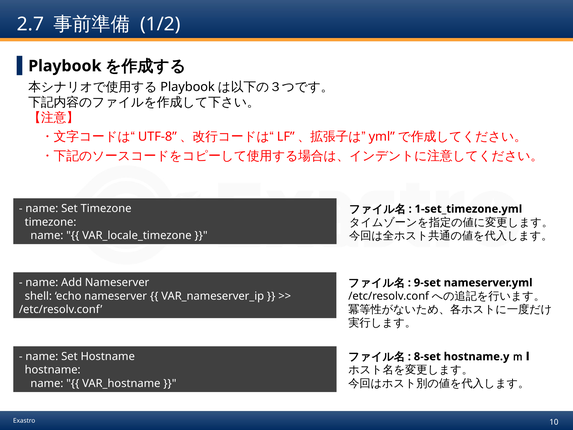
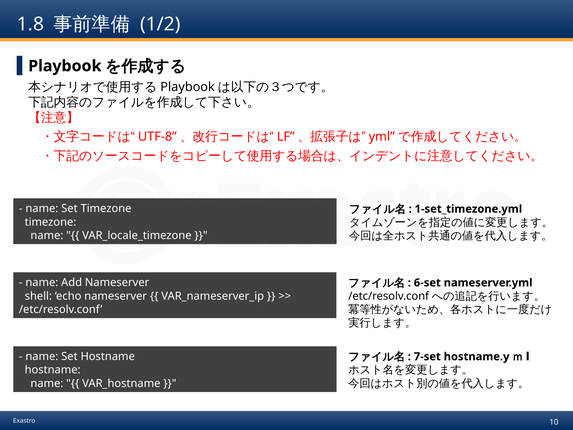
2.7: 2.7 -> 1.8 (30, 24)
9-set: 9-set -> 6-set (427, 283)
8-set: 8-set -> 7-set (427, 356)
